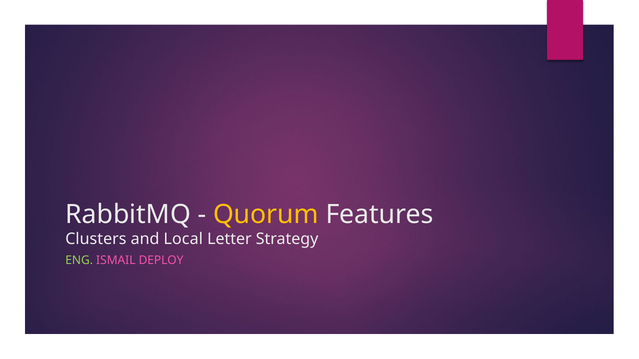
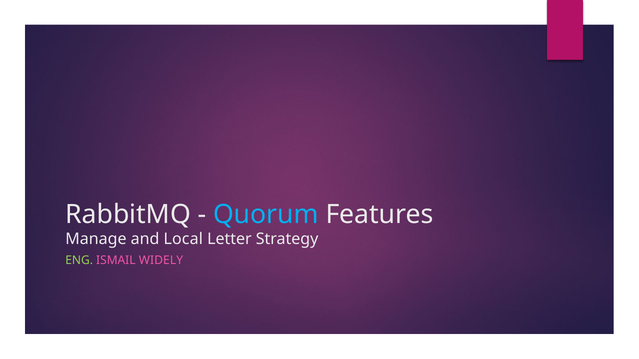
Quorum colour: yellow -> light blue (266, 215)
Clusters: Clusters -> Manage (96, 240)
DEPLOY: DEPLOY -> WIDELY (161, 261)
